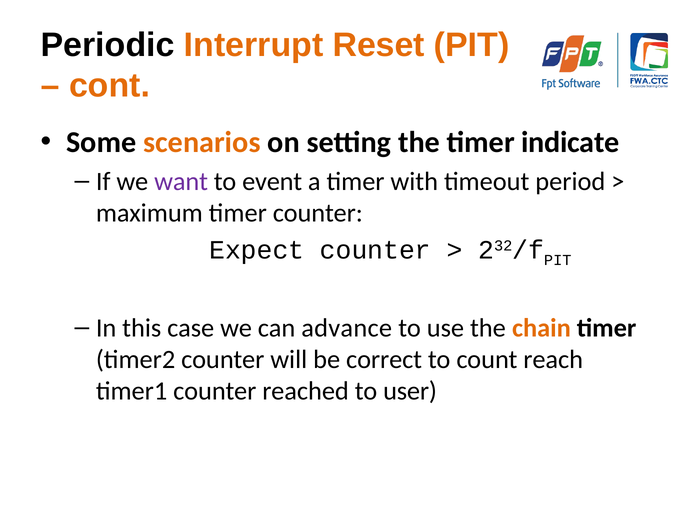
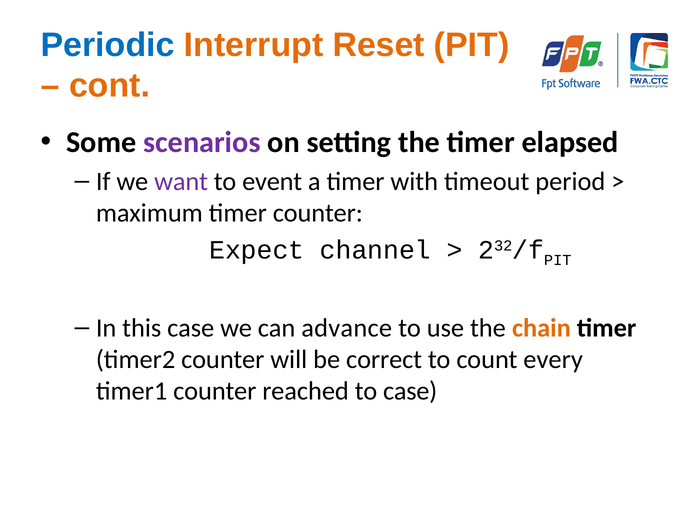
Periodic colour: black -> blue (108, 45)
scenarios colour: orange -> purple (202, 142)
indicate: indicate -> elapsed (570, 142)
Expect counter: counter -> channel (375, 250)
reach: reach -> every (553, 360)
to user: user -> case (410, 391)
